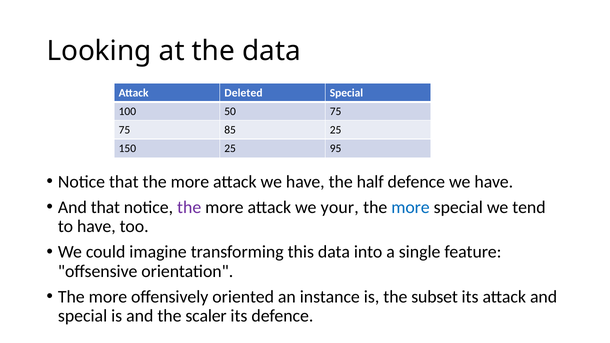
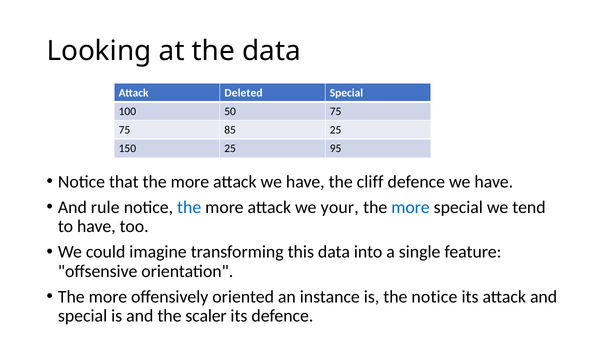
half: half -> cliff (370, 182)
And that: that -> rule (105, 207)
the colour: purple -> blue (189, 207)
the subset: subset -> notice (434, 297)
